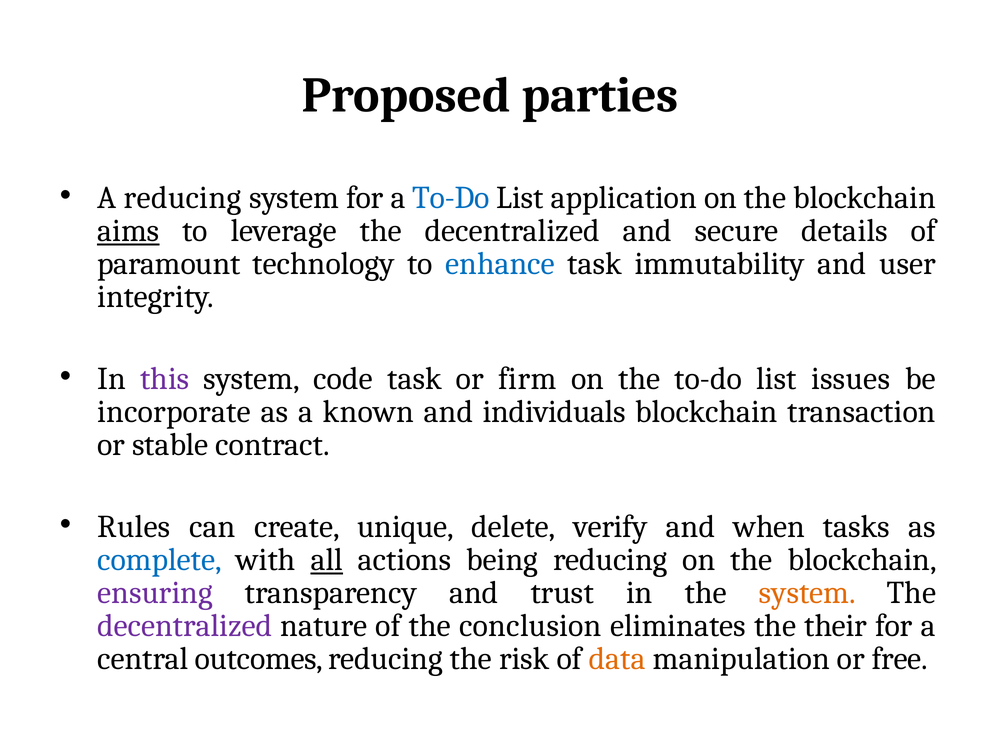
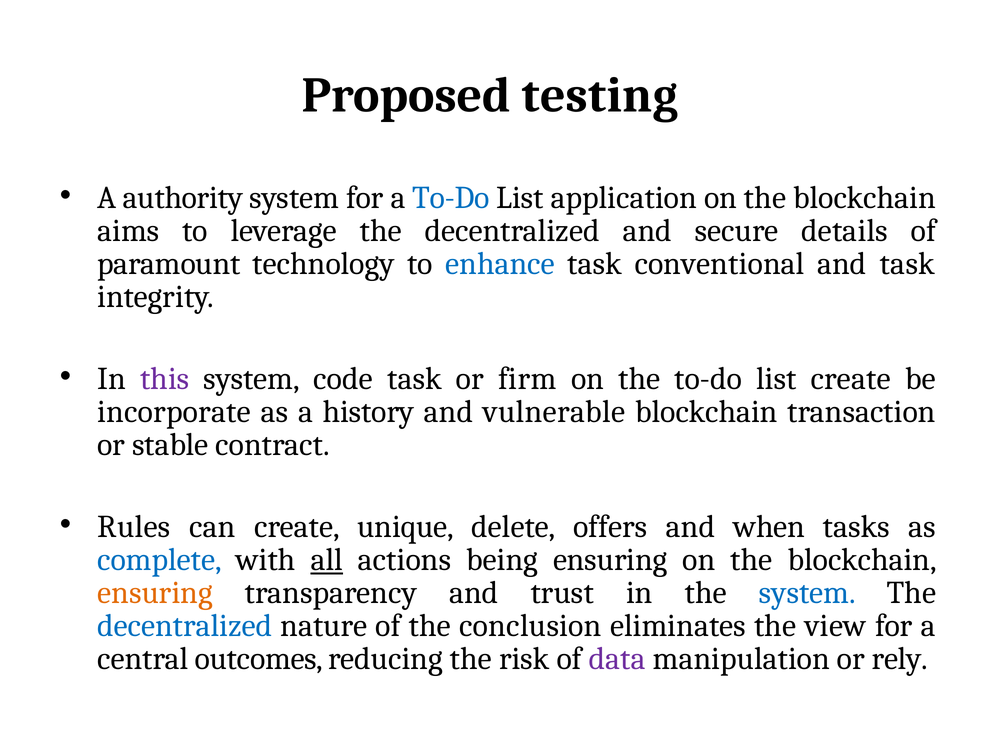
parties: parties -> testing (600, 95)
A reducing: reducing -> authority (183, 198)
aims underline: present -> none (128, 231)
immutability: immutability -> conventional (720, 264)
and user: user -> task (907, 264)
list issues: issues -> create (851, 379)
known: known -> history (369, 412)
individuals: individuals -> vulnerable (554, 412)
verify: verify -> offers (610, 526)
being reducing: reducing -> ensuring (610, 559)
ensuring colour: purple -> orange (155, 592)
system colour: orange -> blue (807, 592)
decentralized colour: purple -> blue (185, 626)
their: their -> view (835, 626)
data colour: orange -> purple (617, 659)
free: free -> rely (900, 659)
